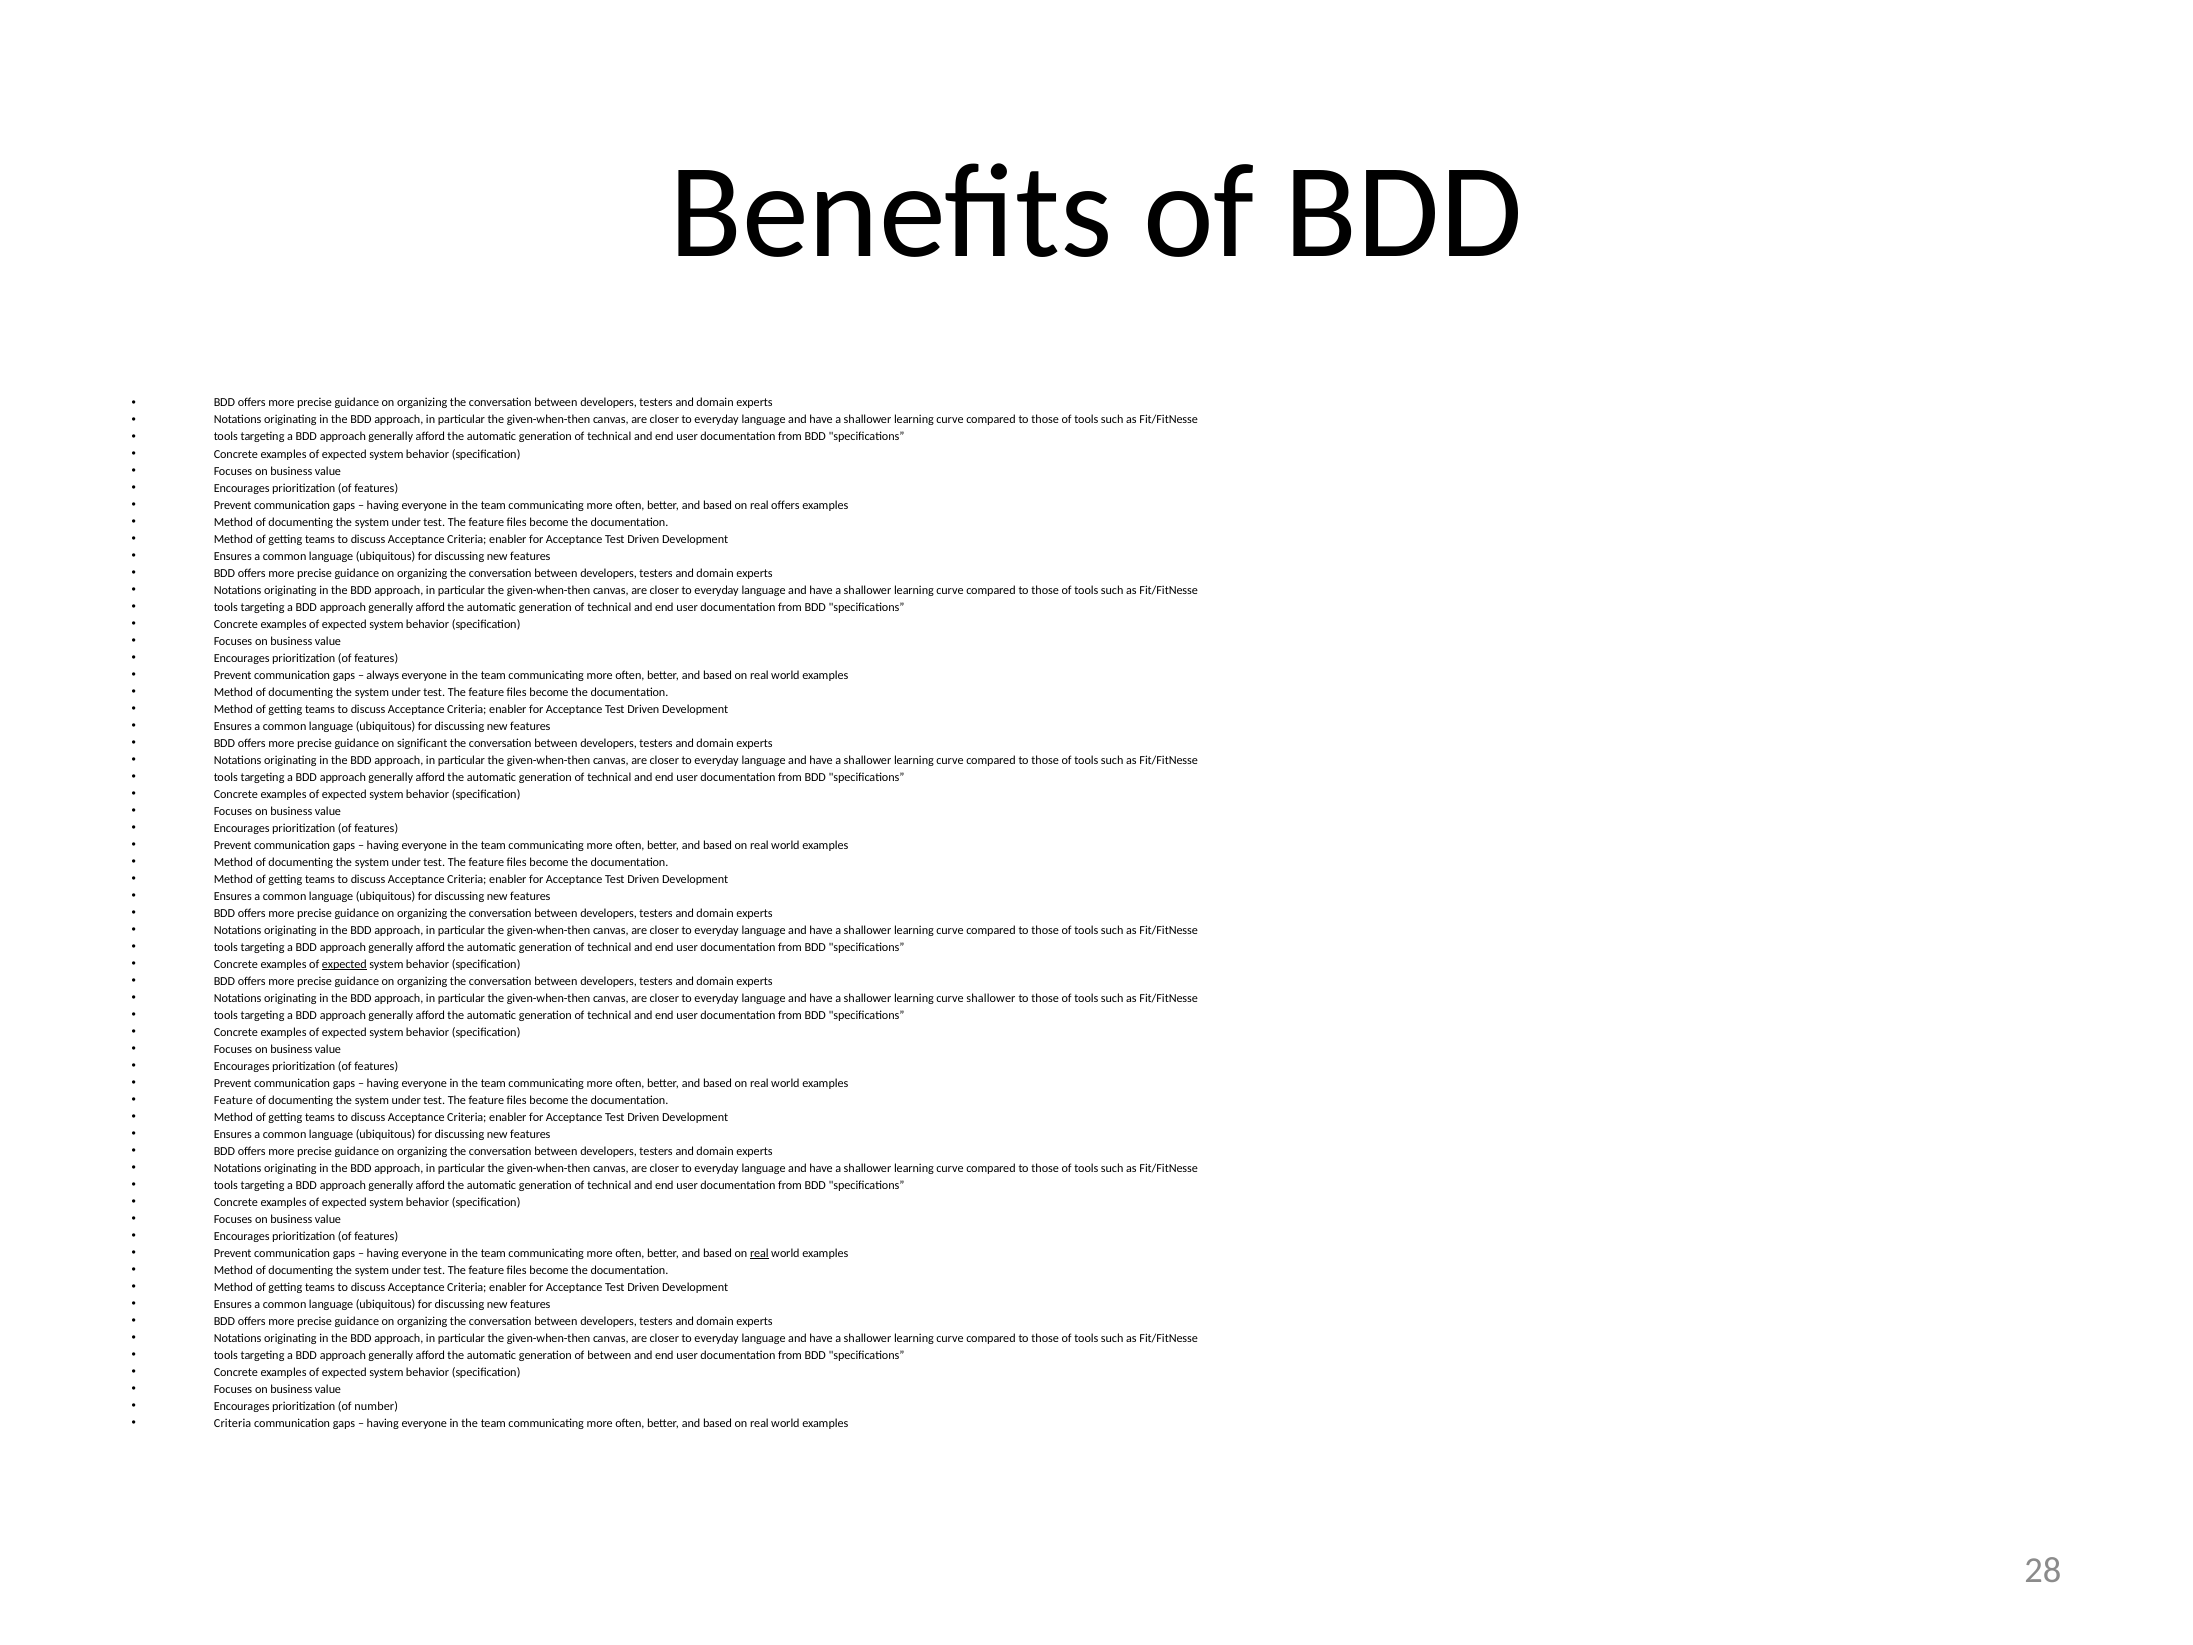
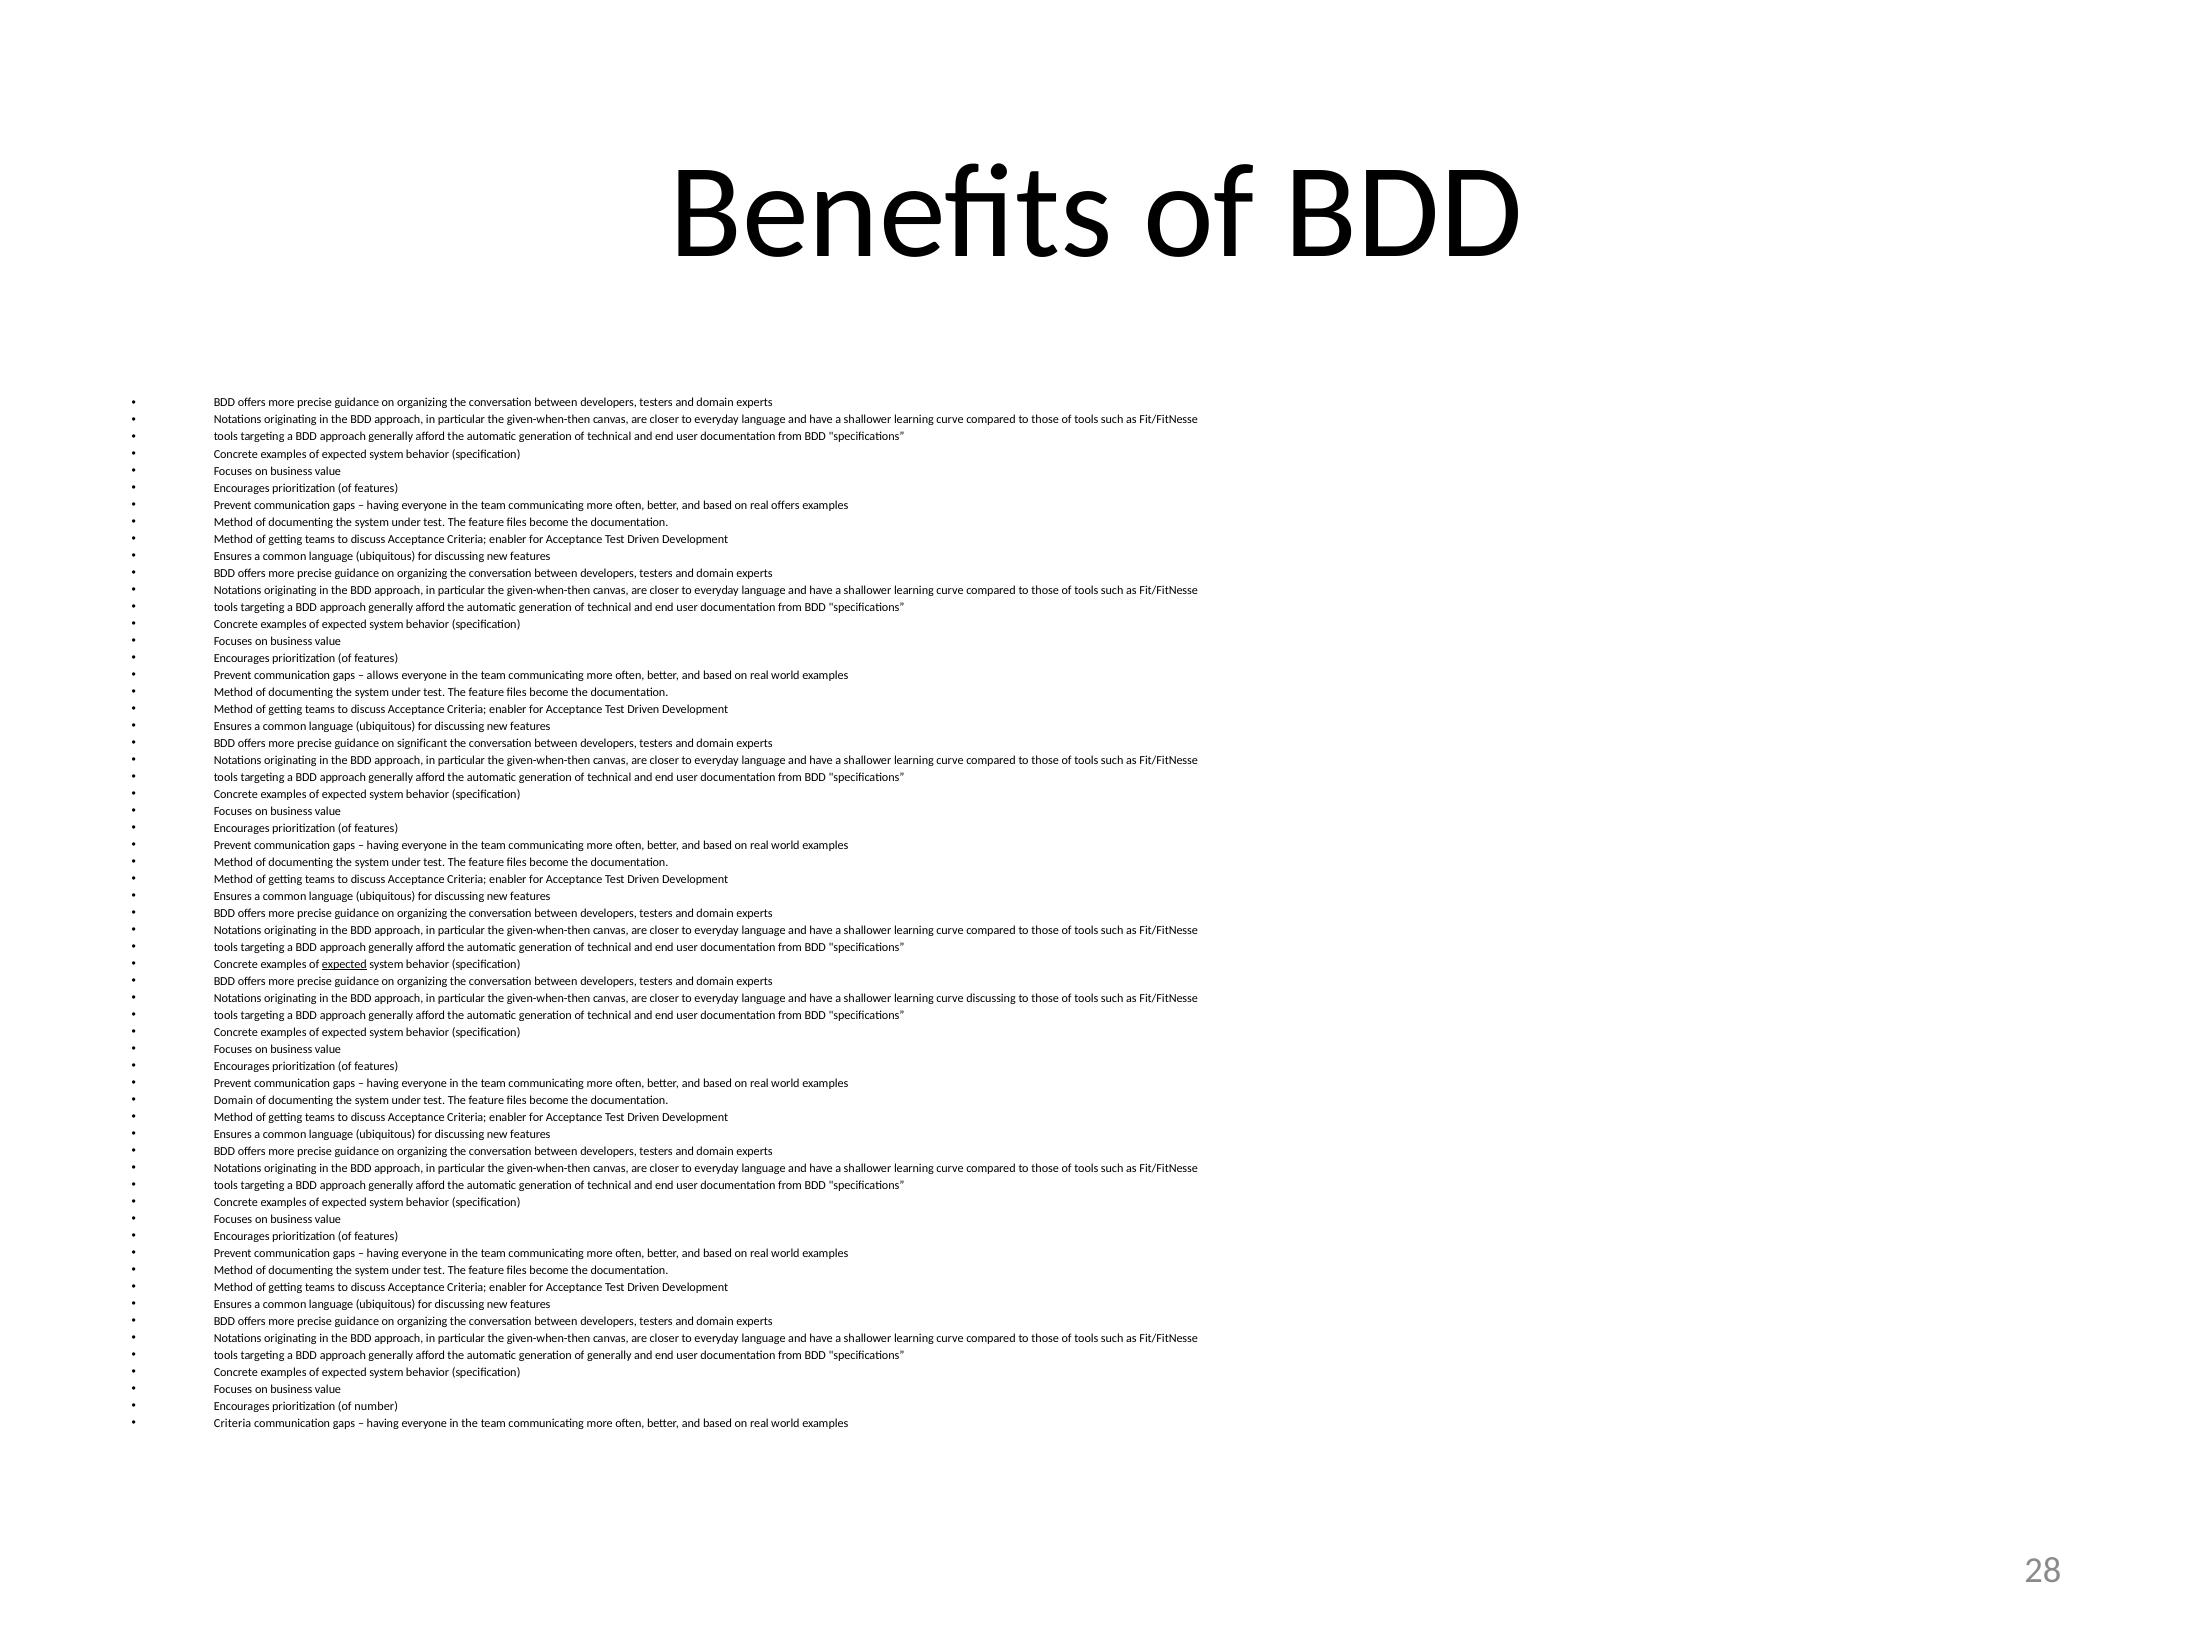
always: always -> allows (383, 675)
curve shallower: shallower -> discussing (991, 998)
Feature: Feature -> Domain (233, 1100)
real underline: present -> none (759, 1253)
of between: between -> generally (609, 1355)
